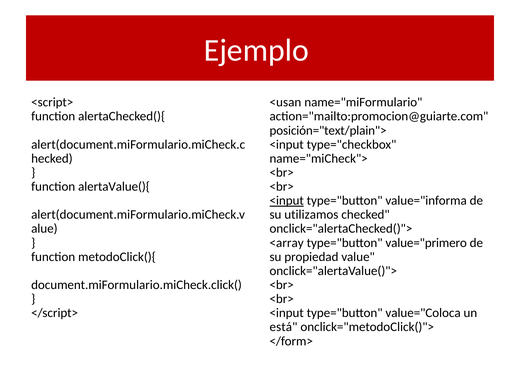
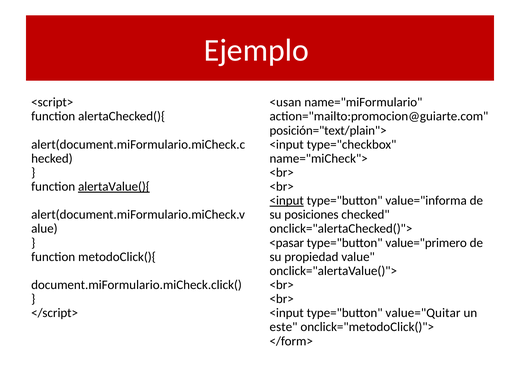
alertaValue(){ underline: none -> present (114, 187)
utilizamos: utilizamos -> posiciones (311, 215)
<array: <array -> <pasar (287, 243)
value="Coloca: value="Coloca -> value="Quitar (423, 313)
está: está -> este (283, 327)
